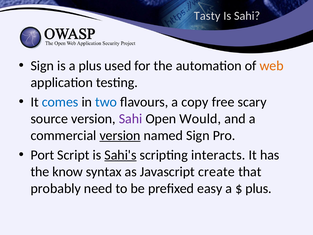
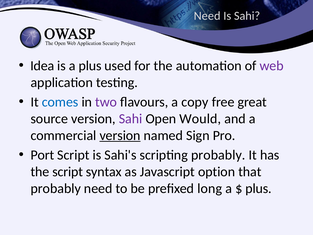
Tasty: Tasty -> Need (207, 16)
Sign: Sign -> Idea (42, 66)
web colour: orange -> purple (272, 66)
two colour: blue -> purple (106, 102)
scary: scary -> great (252, 102)
Sahi's underline: present -> none (120, 155)
scripting interacts: interacts -> probably (218, 155)
the know: know -> script (68, 172)
create: create -> option (217, 172)
easy: easy -> long (210, 188)
